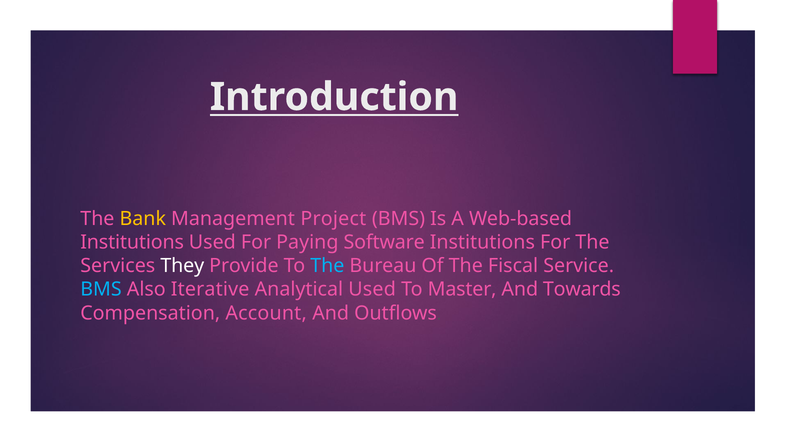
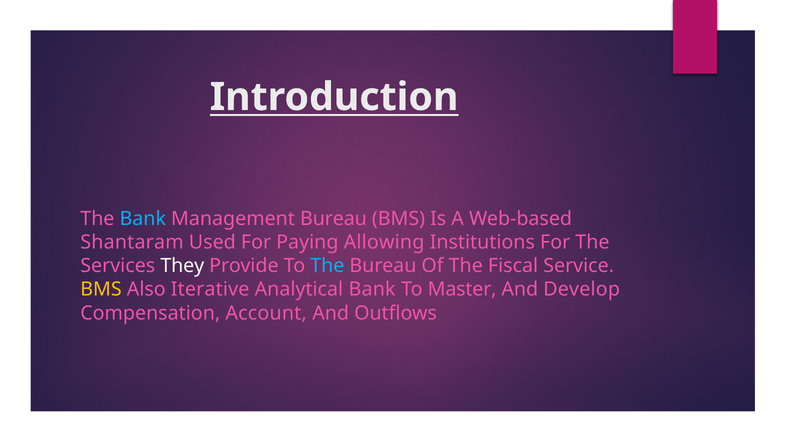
Bank colour: yellow -> light blue (143, 219)
Management Project: Project -> Bureau (333, 219)
Institutions: Institutions -> Shantaram (132, 242)
Software: Software -> Allowing (384, 242)
BMS colour: light blue -> yellow (101, 290)
Analytical Used: Used -> Bank (372, 290)
Towards: Towards -> Develop (582, 290)
